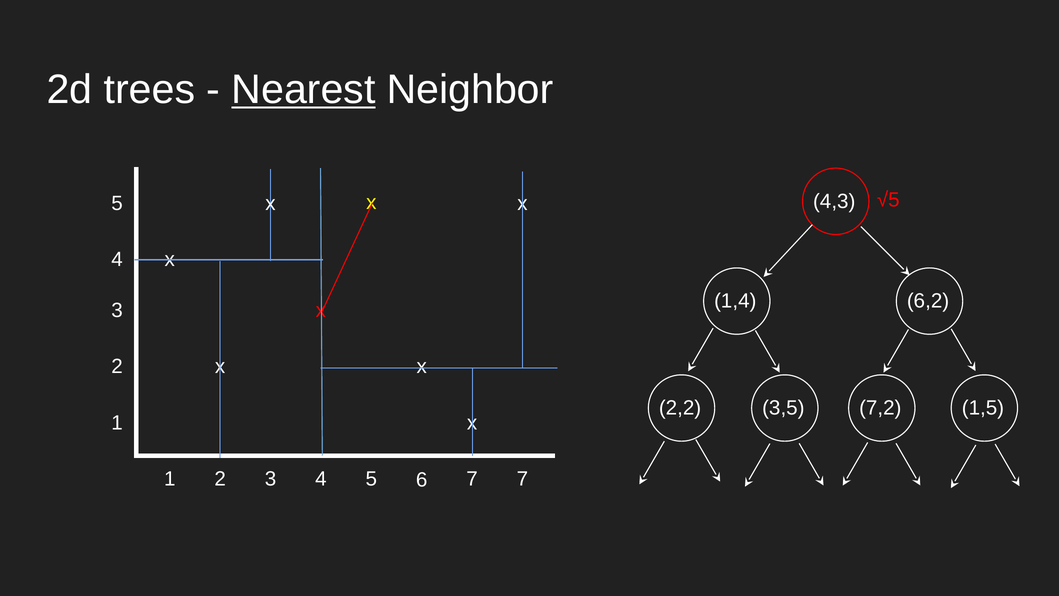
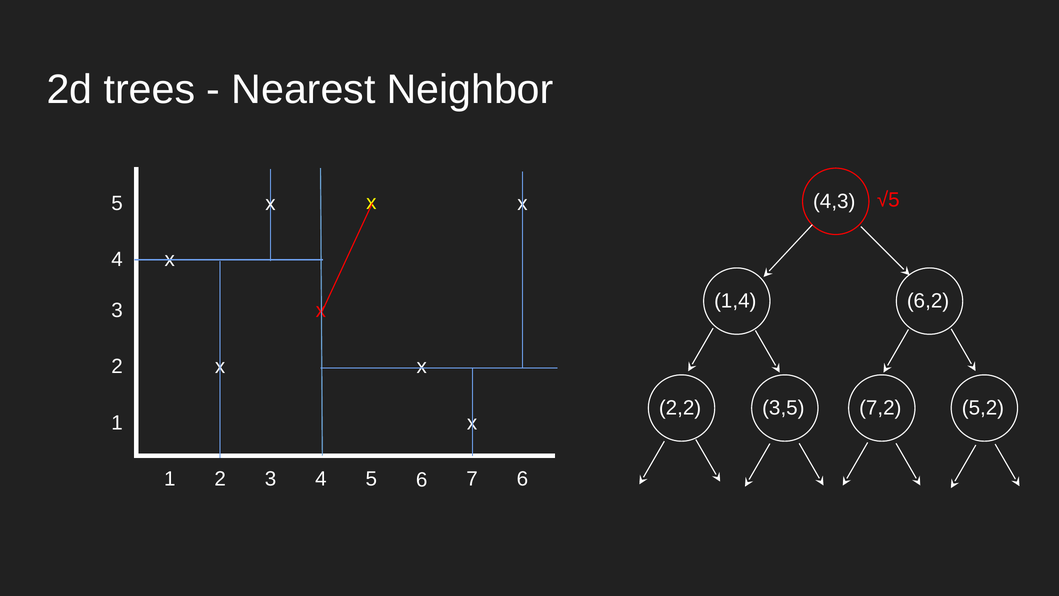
Nearest underline: present -> none (303, 90)
1,5: 1,5 -> 5,2 (983, 408)
7 7: 7 -> 6 (522, 479)
